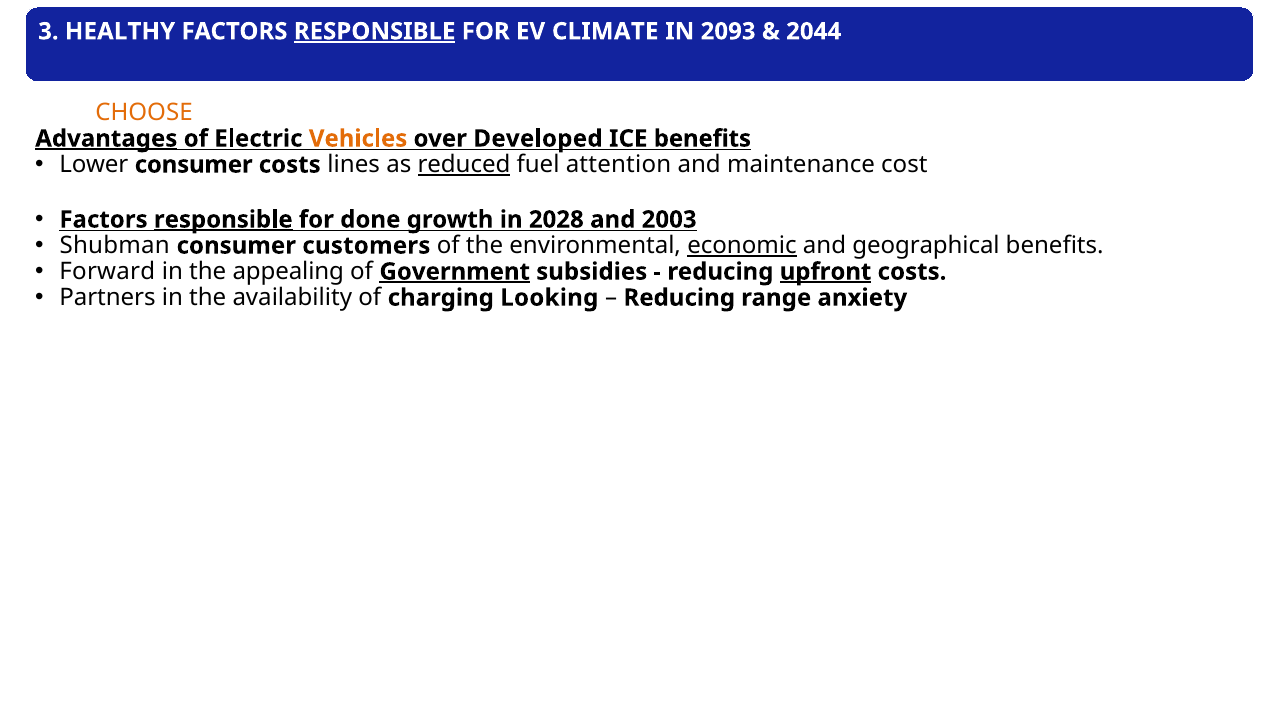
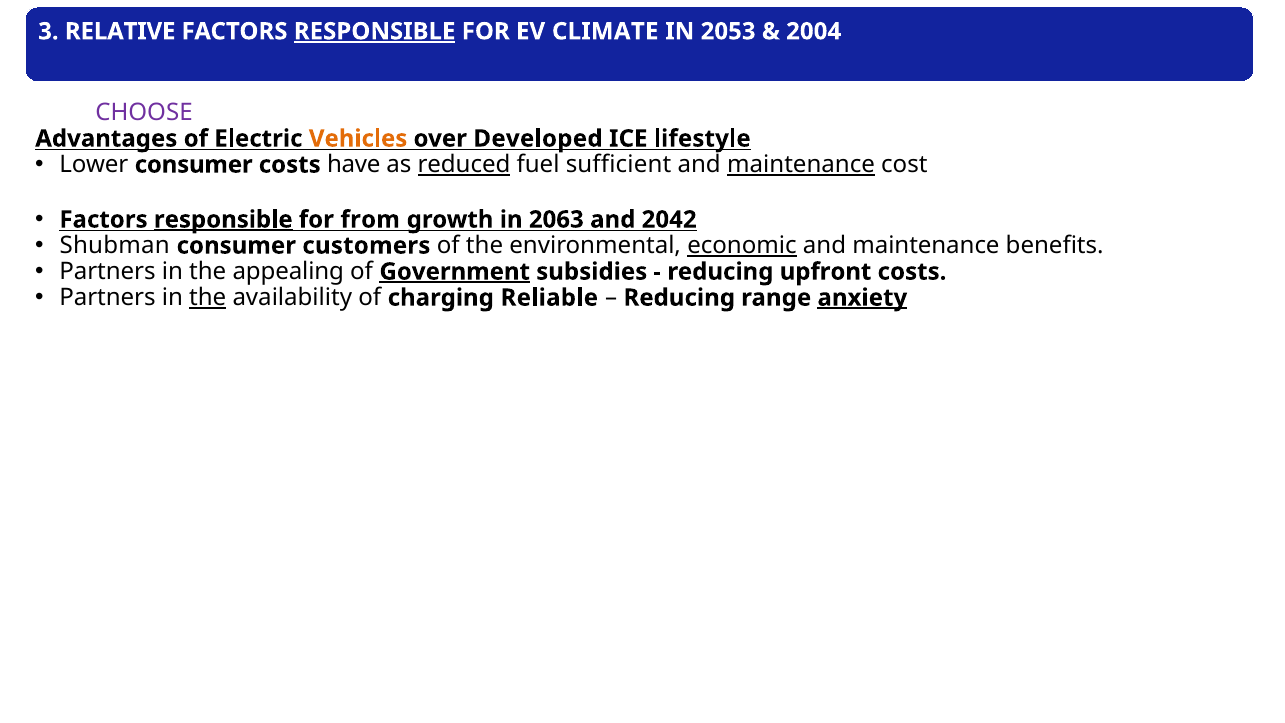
HEALTHY: HEALTHY -> RELATIVE (120, 31)
2093: 2093 -> 2053 (728, 31)
2044: 2044 -> 2004 (814, 31)
CHOOSE colour: orange -> purple (144, 113)
Advantages underline: present -> none (106, 139)
ICE benefits: benefits -> lifestyle (702, 139)
lines: lines -> have (354, 165)
attention: attention -> sufficient (619, 165)
maintenance underline: none -> present (801, 165)
done: done -> from (370, 220)
2028: 2028 -> 2063 (556, 220)
2003: 2003 -> 2042 (669, 220)
geographical: geographical -> maintenance (926, 246)
Forward: Forward -> Partners (107, 272)
upfront underline: present -> none (826, 272)
the underline: none -> present (208, 298)
Looking: Looking -> Reliable (549, 298)
anxiety underline: none -> present (862, 298)
